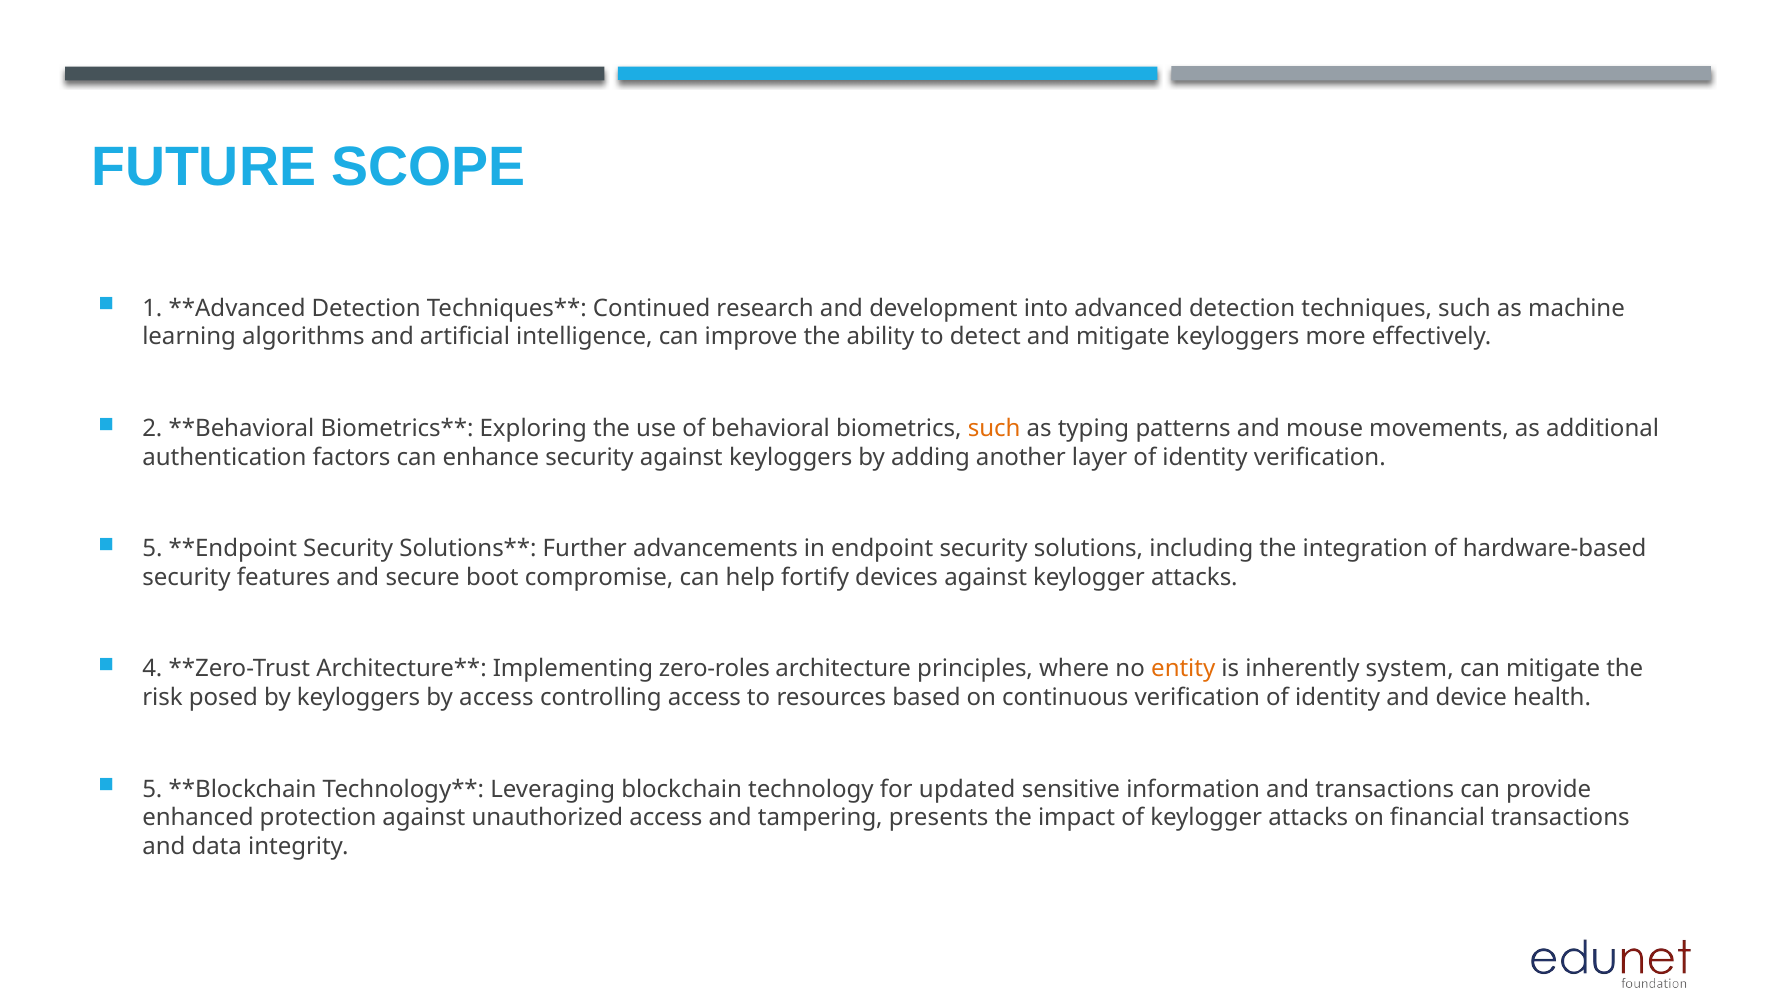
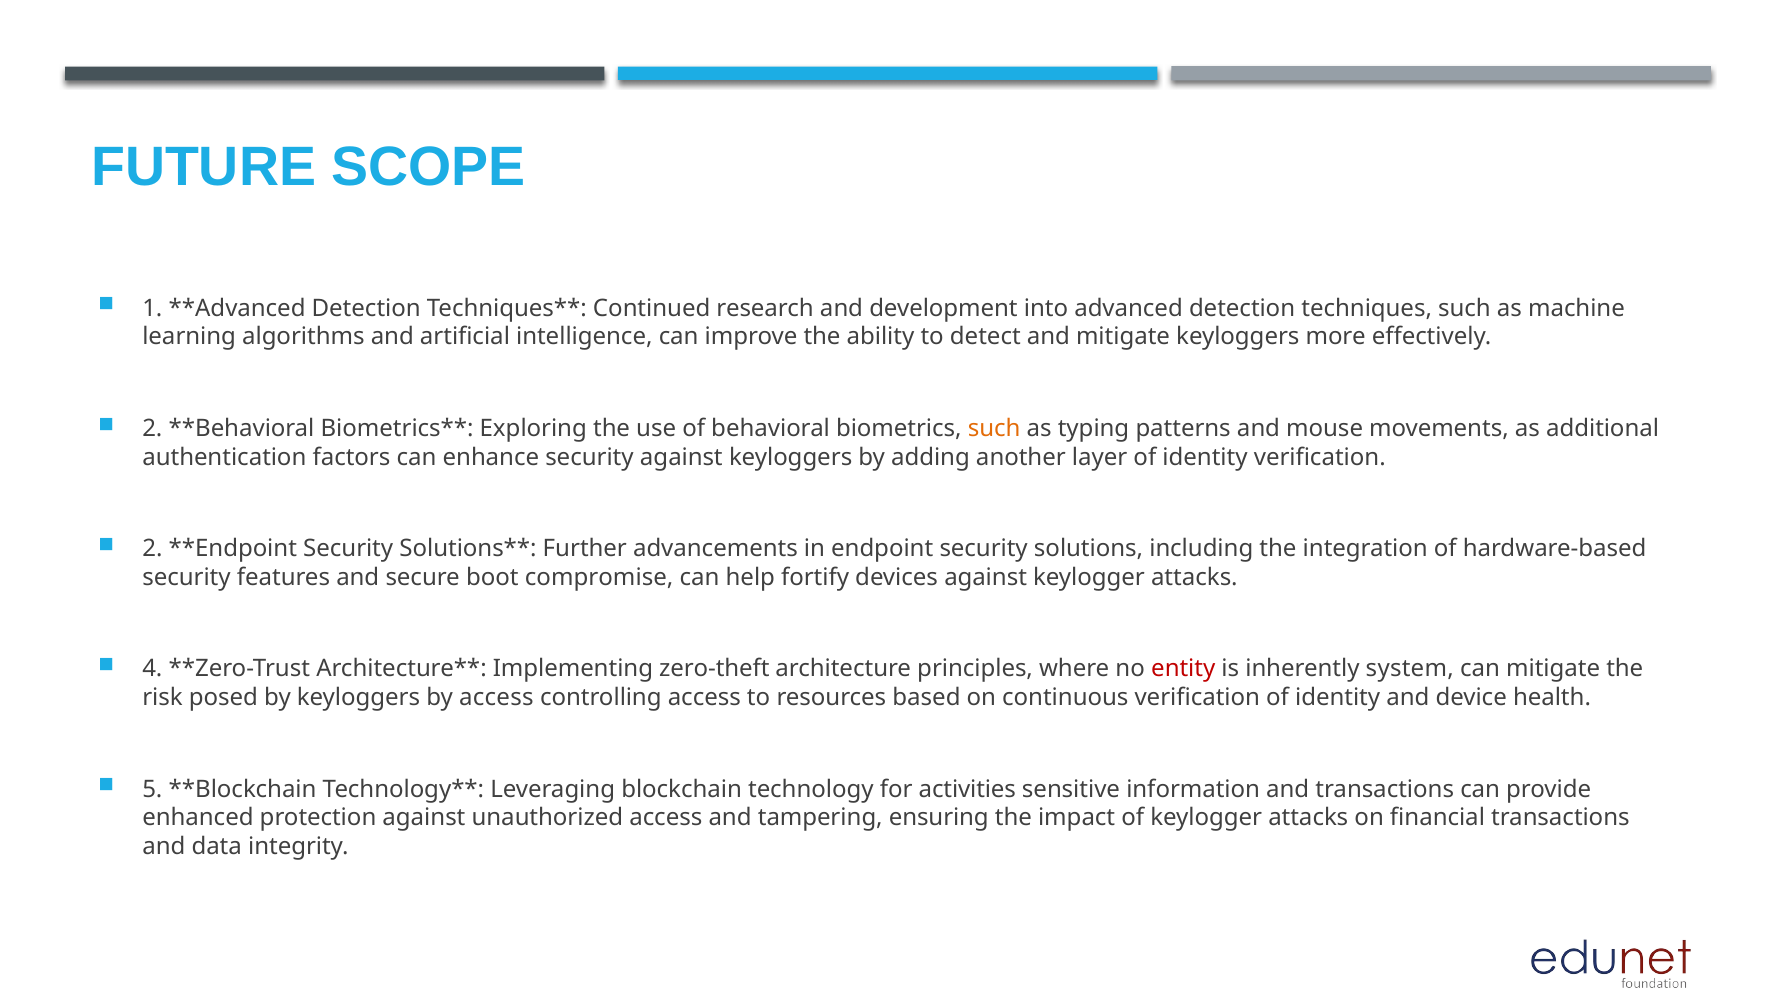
5: 5 -> 2 (152, 549)
zero-roles: zero-roles -> zero-theft (714, 669)
entity colour: orange -> red (1183, 669)
updated: updated -> activities (967, 789)
presents: presents -> ensuring (939, 818)
